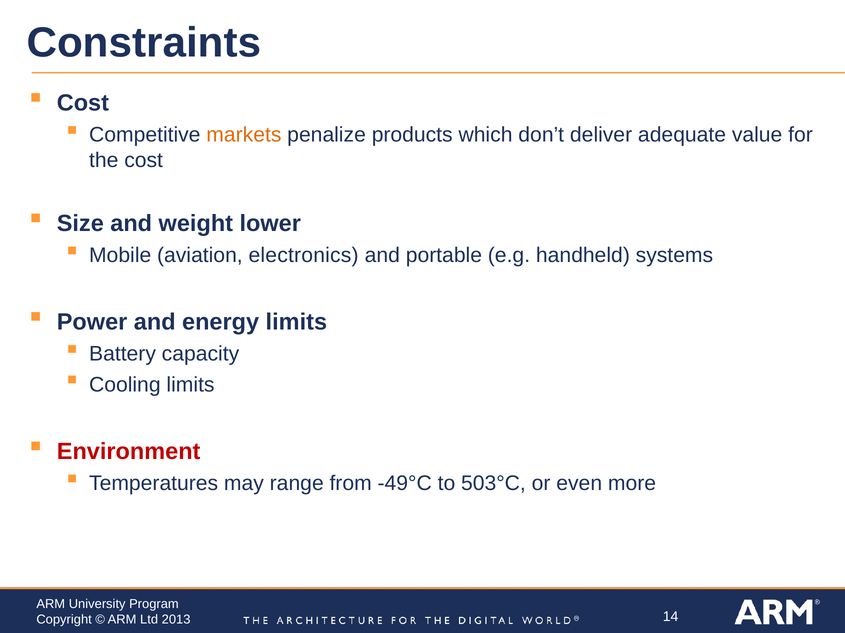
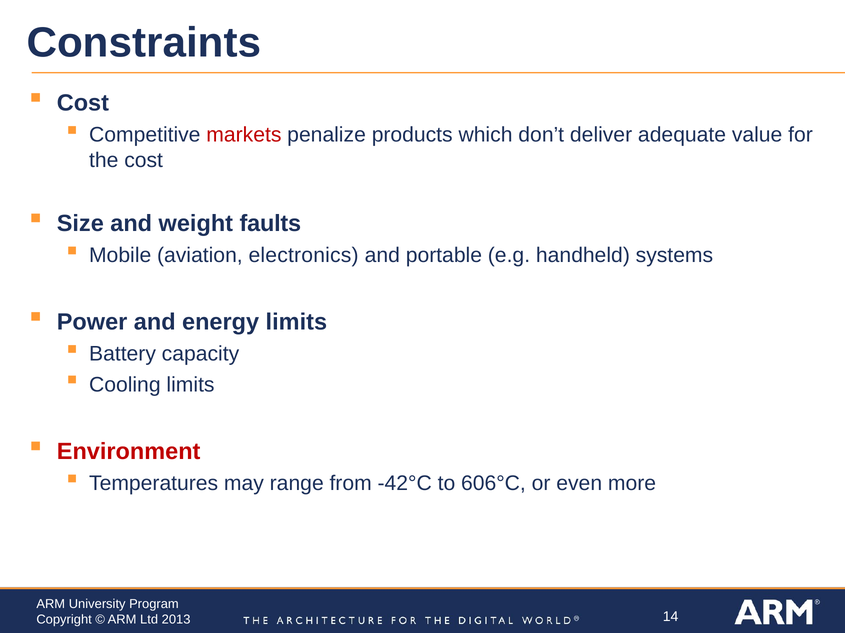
markets colour: orange -> red (244, 135)
lower: lower -> faults (270, 224)
-49°C: -49°C -> -42°C (405, 484)
503°C: 503°C -> 606°C (493, 484)
